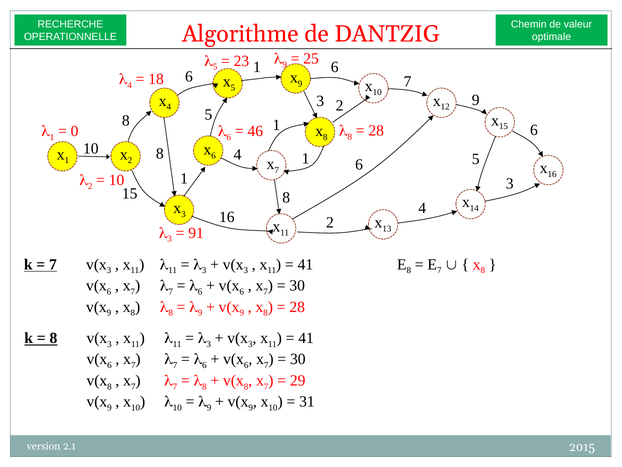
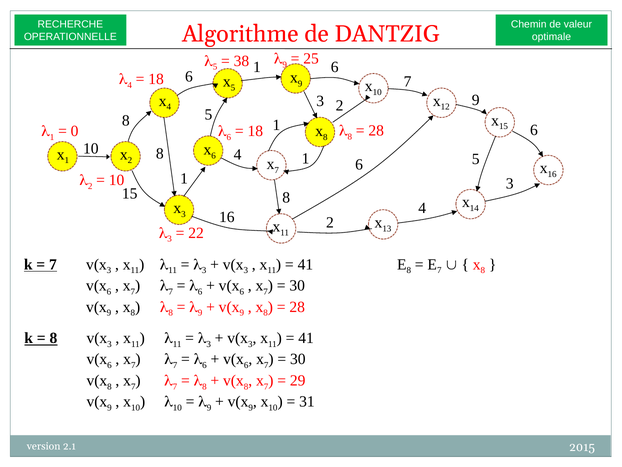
23: 23 -> 38 (241, 61)
46: 46 -> 18 (255, 131)
91: 91 -> 22 (196, 233)
